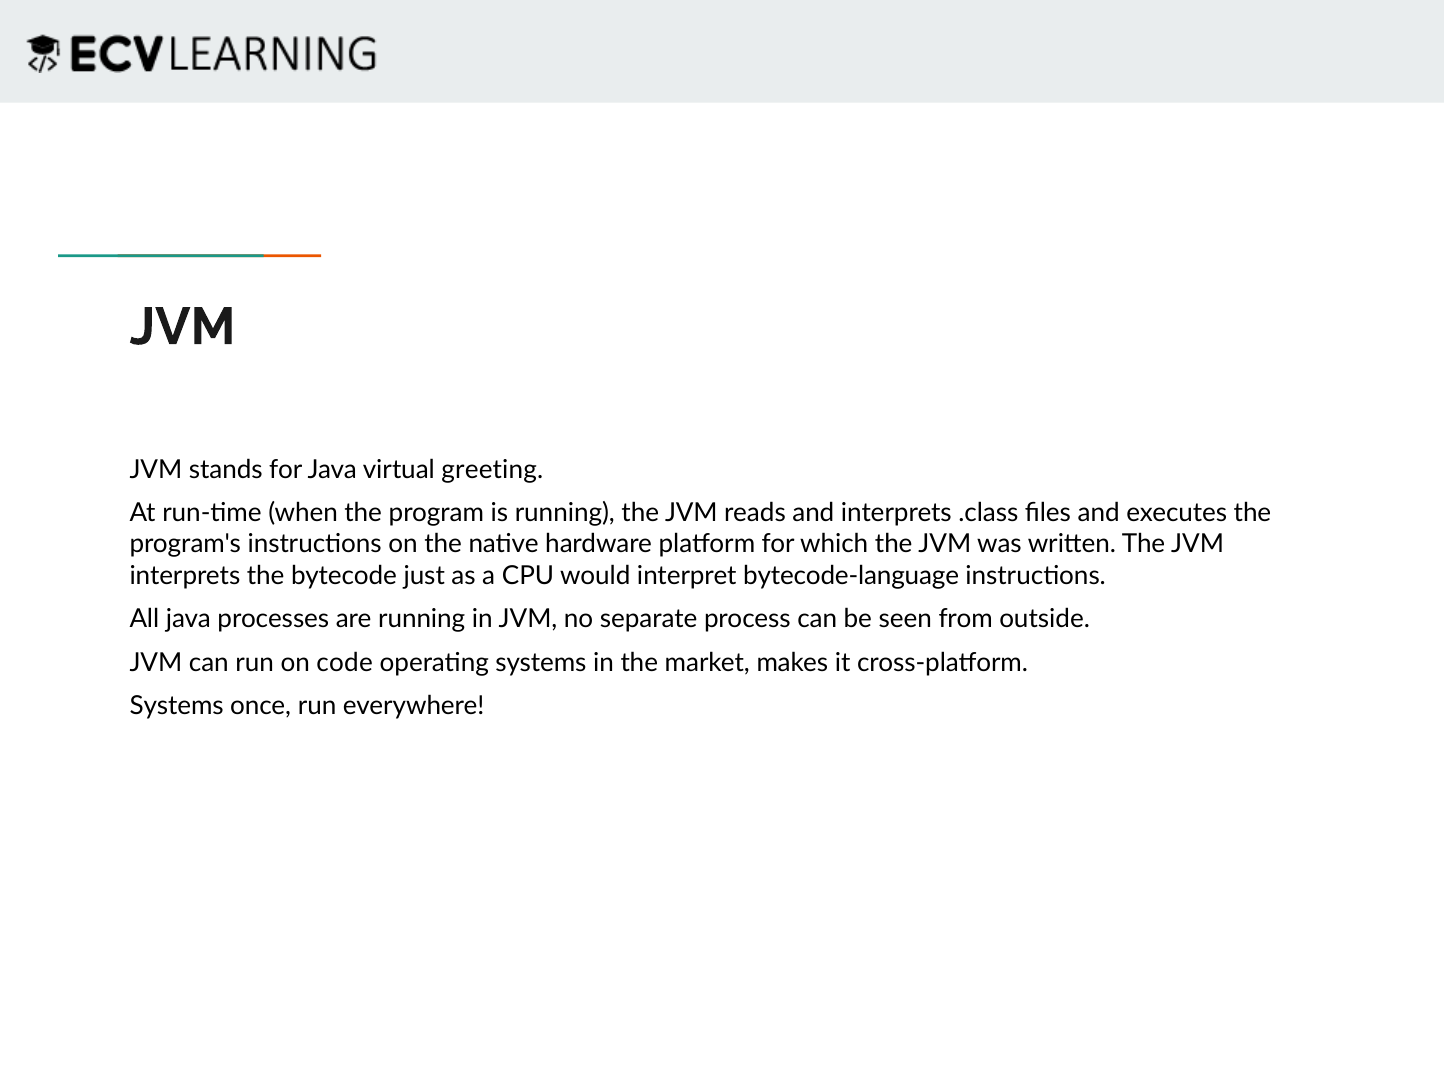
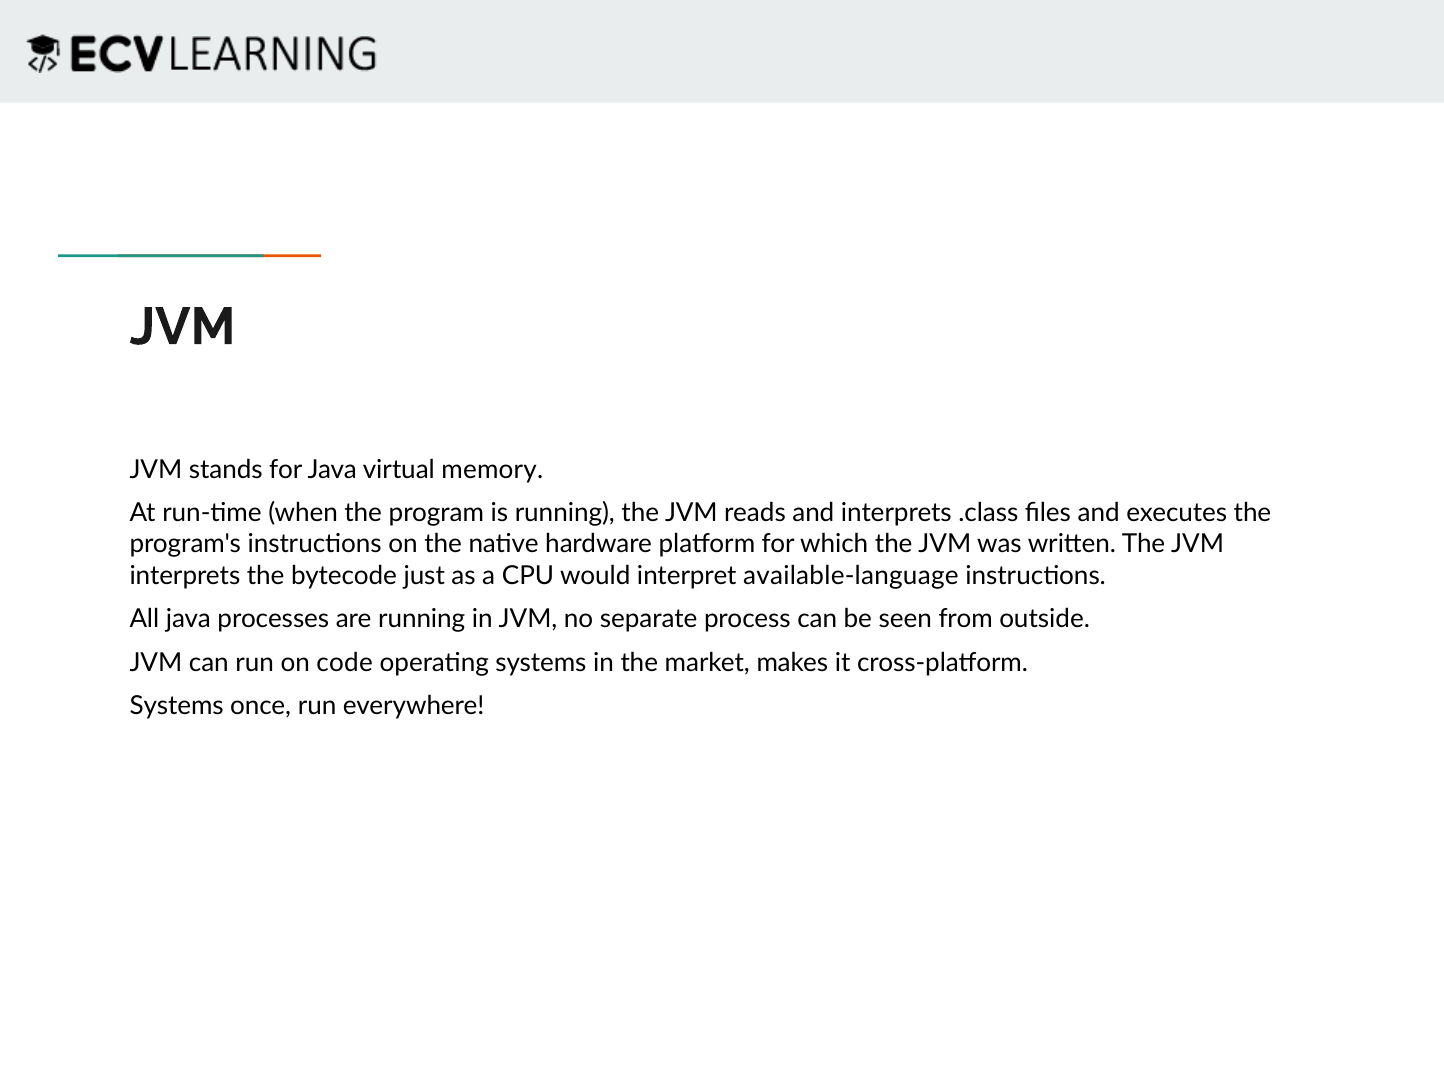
greeting: greeting -> memory (492, 470)
bytecode-language: bytecode-language -> available-language (851, 576)
